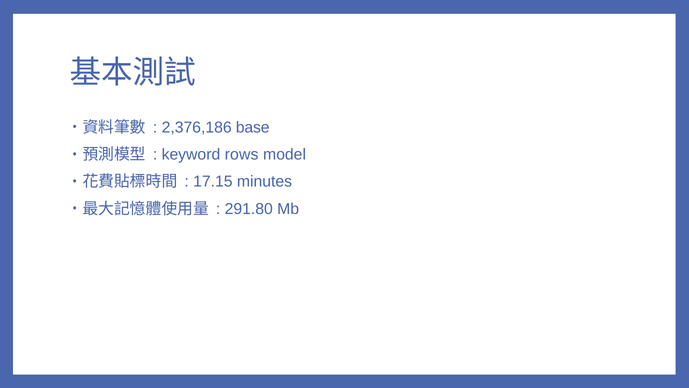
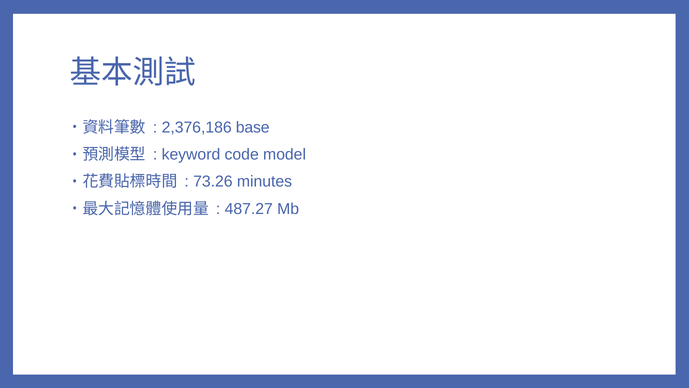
rows: rows -> code (242, 154)
17.15: 17.15 -> 73.26 (213, 181)
291.80: 291.80 -> 487.27 (249, 209)
